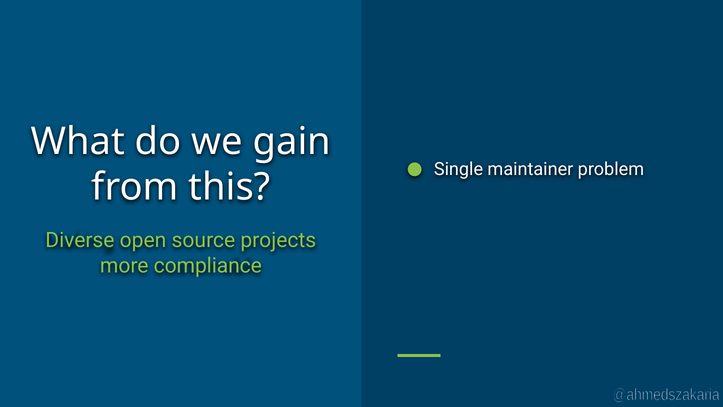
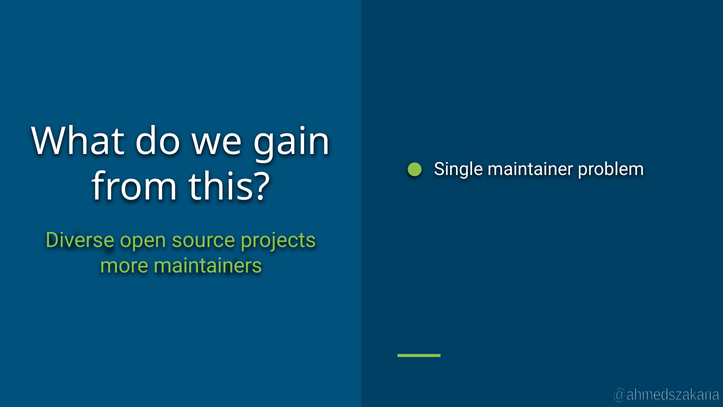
compliance: compliance -> maintainers (208, 266)
